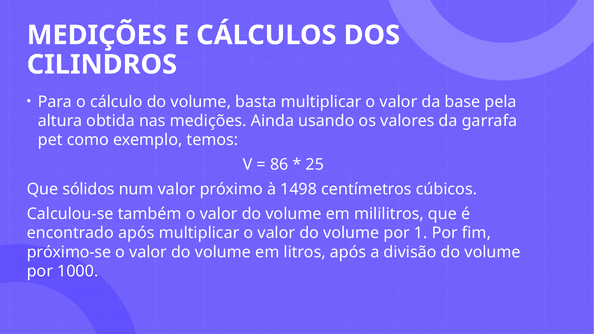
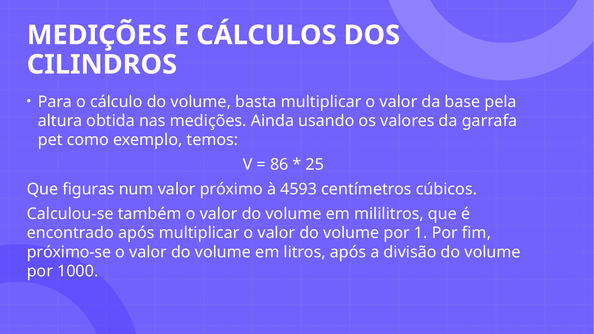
sólidos: sólidos -> figuras (89, 189)
1498: 1498 -> 4593 (299, 189)
